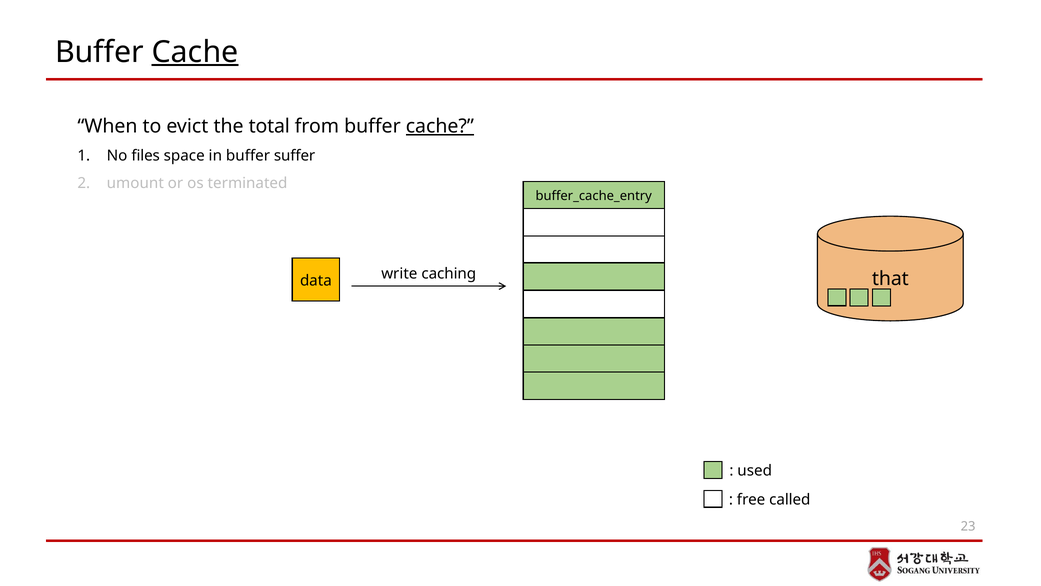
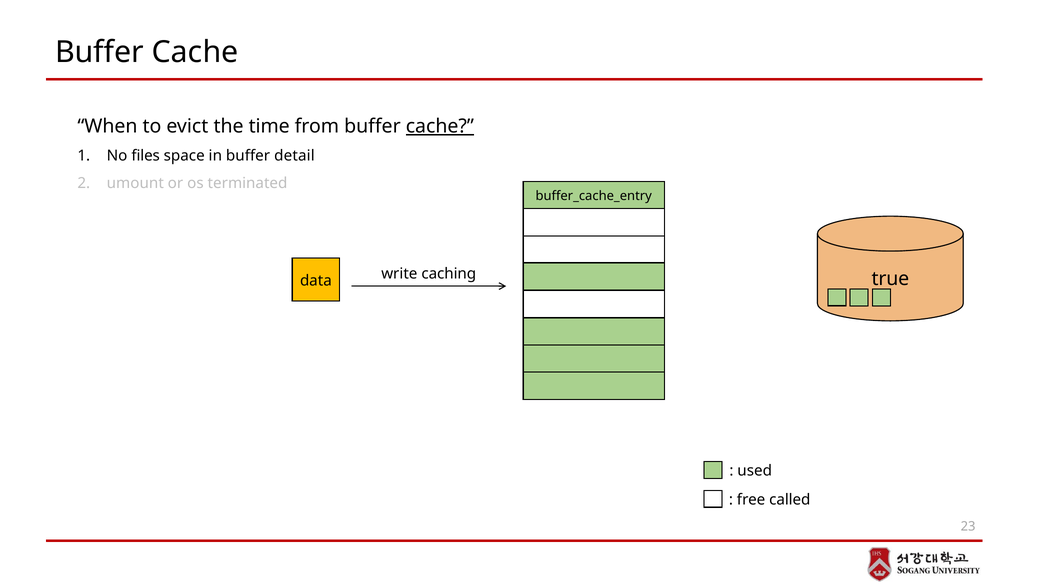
Cache underline: present -> none (195, 52)
total: total -> time (269, 126)
suffer: suffer -> detail (294, 156)
that: that -> true (890, 278)
